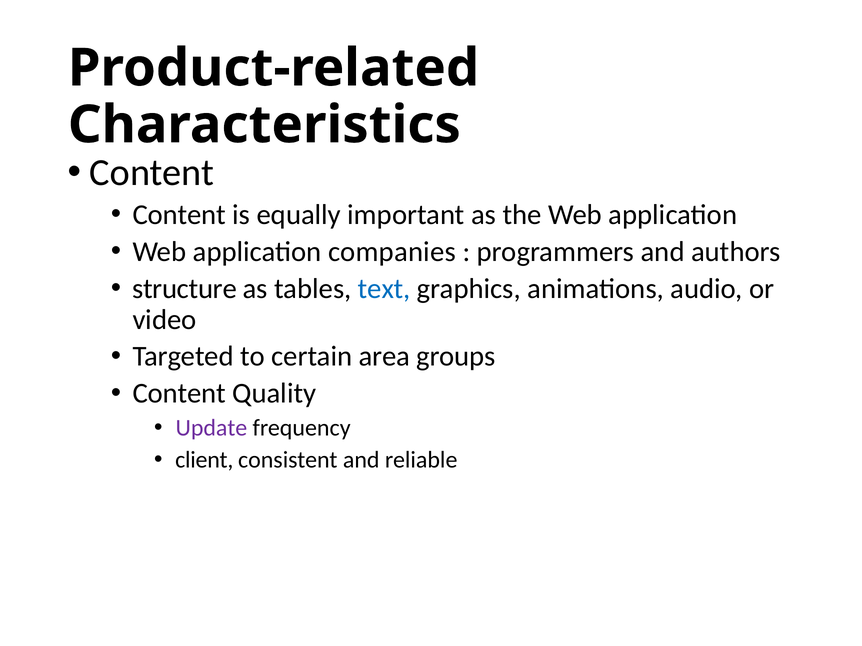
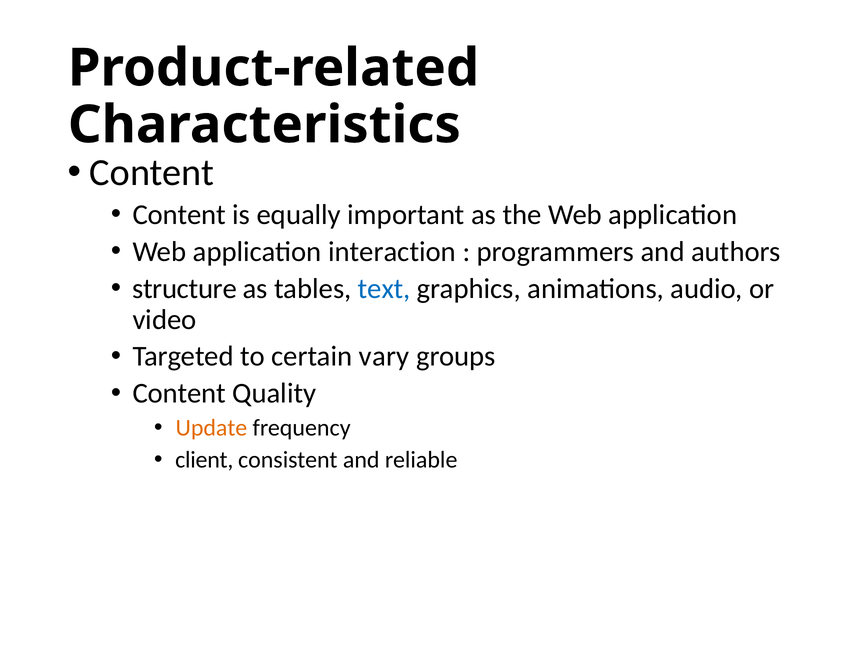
companies: companies -> interaction (392, 252)
area: area -> vary (384, 357)
Update colour: purple -> orange (211, 428)
